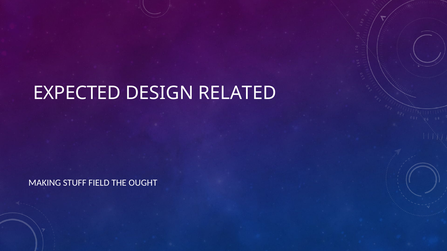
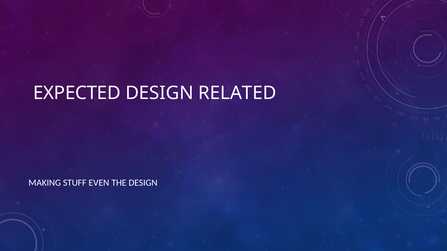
FIELD: FIELD -> EVEN (99, 183)
THE OUGHT: OUGHT -> DESIGN (143, 183)
